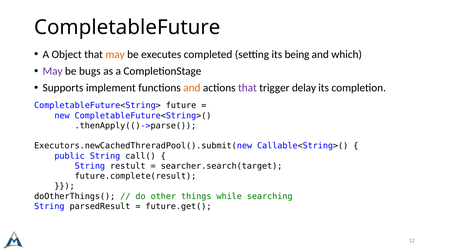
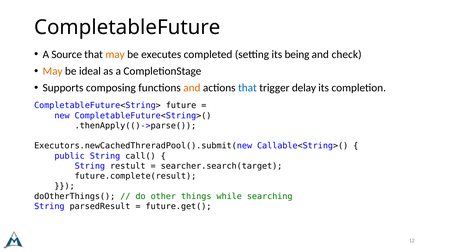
Object: Object -> Source (67, 55)
which: which -> check (347, 55)
May colour: purple -> orange (53, 71)
bugs: bugs -> ideal (90, 71)
implement: implement -> composing (111, 88)
that colour: purple -> blue (247, 88)
